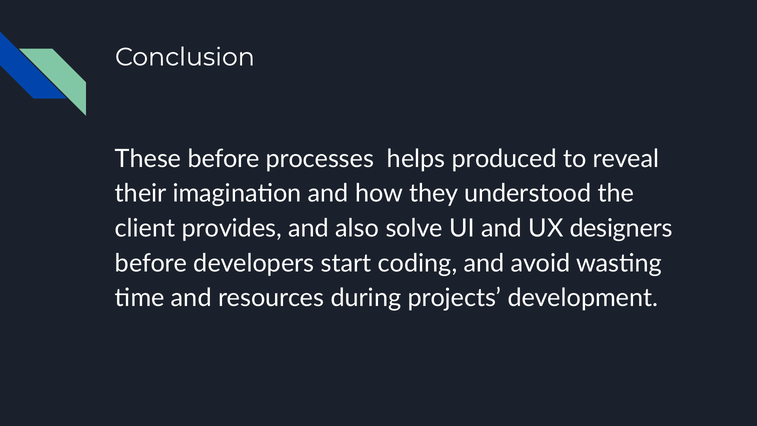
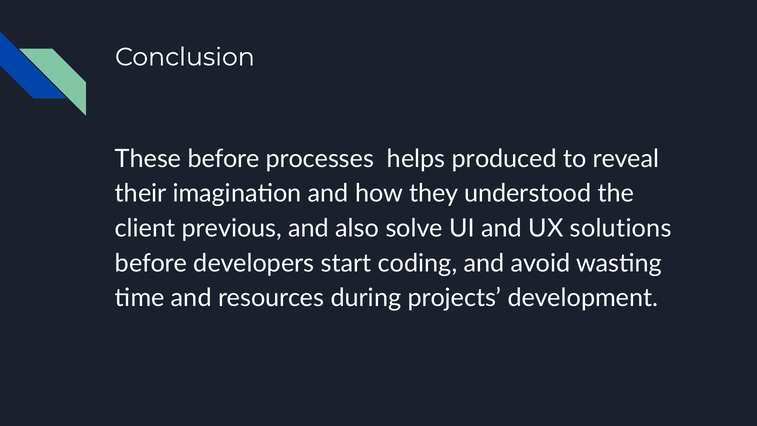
provides: provides -> previous (232, 228)
designers: designers -> solutions (621, 228)
